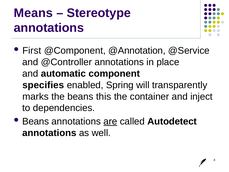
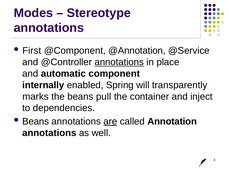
Means: Means -> Modes (33, 13)
annotations underline: none -> present (119, 62)
specifies: specifies -> internally (43, 85)
this: this -> pull (104, 96)
Autodetect: Autodetect -> Annotation (172, 121)
